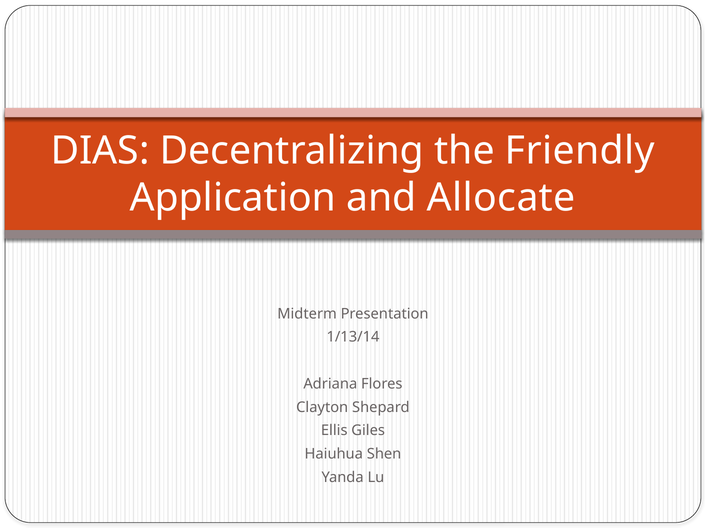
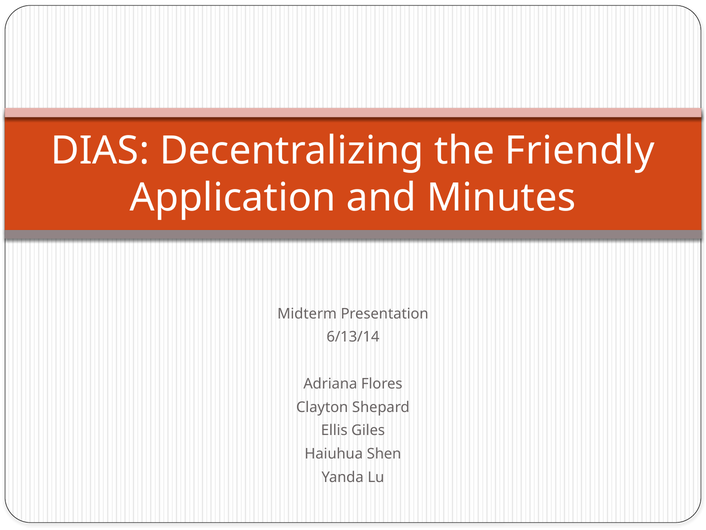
Allocate: Allocate -> Minutes (501, 197)
1/13/14: 1/13/14 -> 6/13/14 (353, 337)
